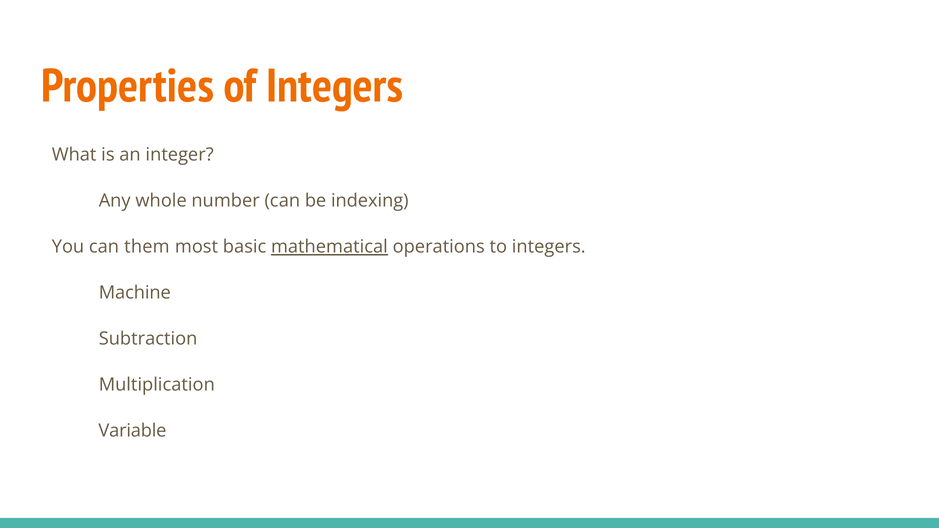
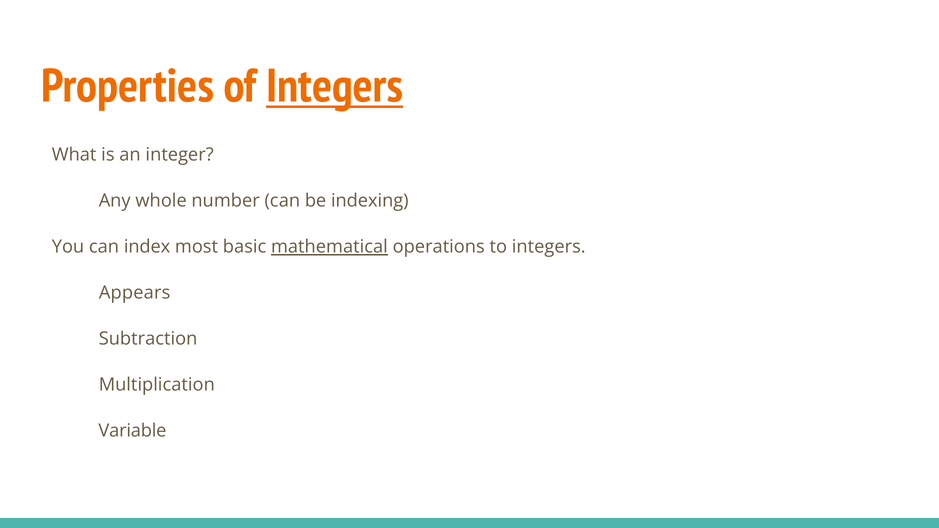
Integers underline: none -> present (335, 87)
them: them -> index (147, 247)
Machine: Machine -> Appears (135, 293)
